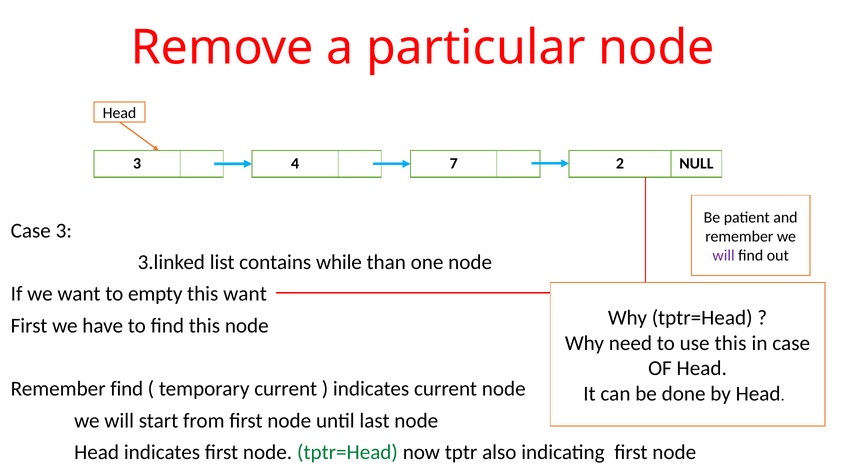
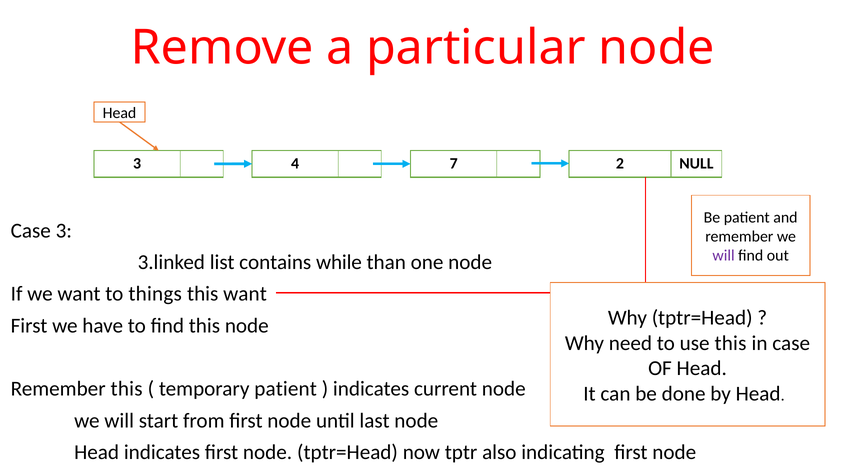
empty: empty -> things (155, 294)
Remember find: find -> this (127, 389)
temporary current: current -> patient (286, 389)
tptr=Head colour: green -> black (347, 452)
